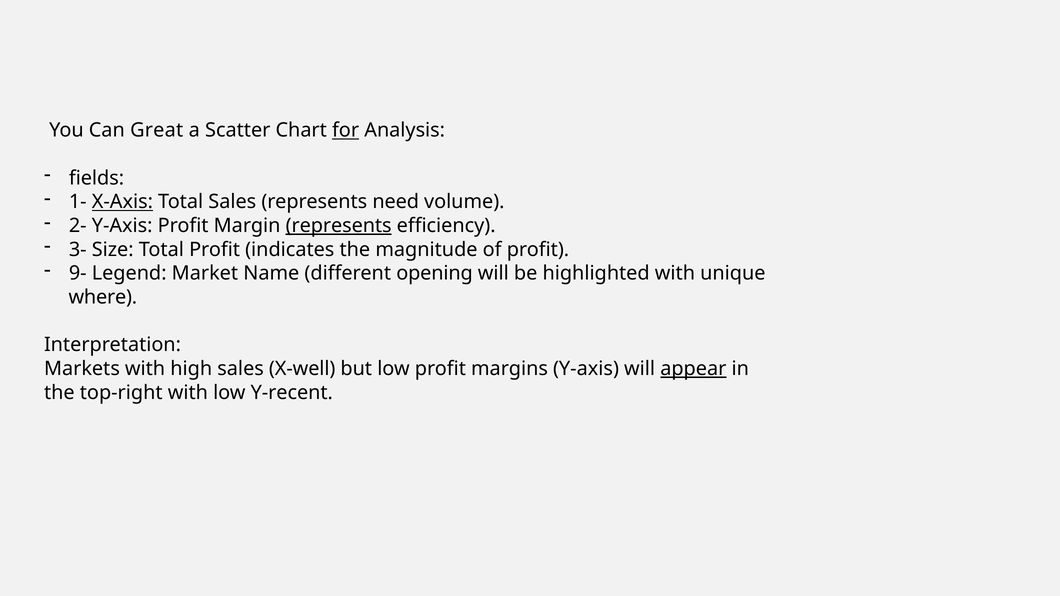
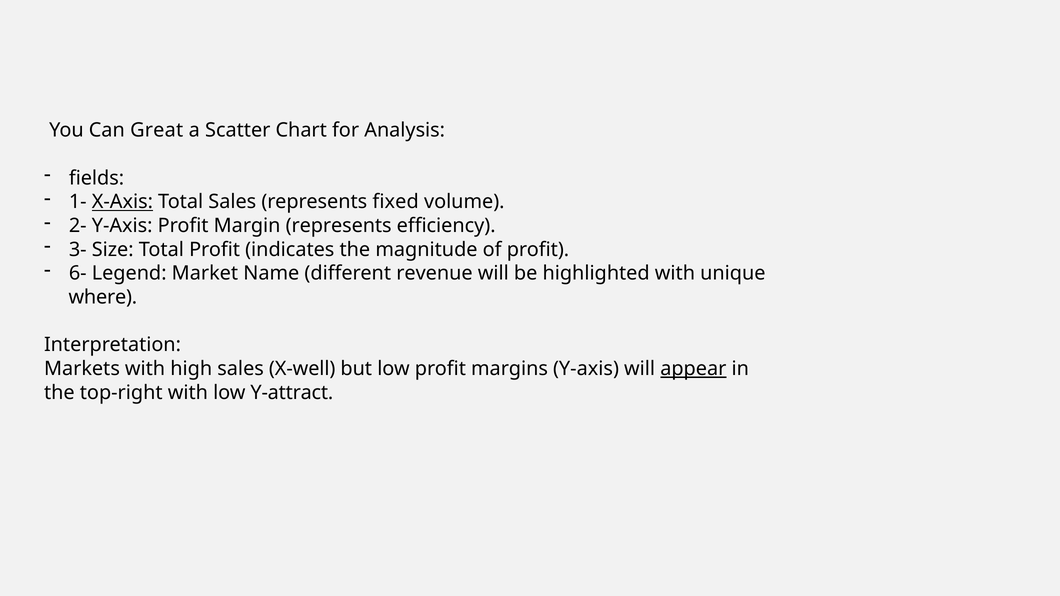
for underline: present -> none (346, 130)
need: need -> fixed (396, 202)
represents underline: present -> none (339, 226)
9-: 9- -> 6- (78, 274)
opening: opening -> revenue (434, 274)
Y-recent: Y-recent -> Y-attract (292, 393)
